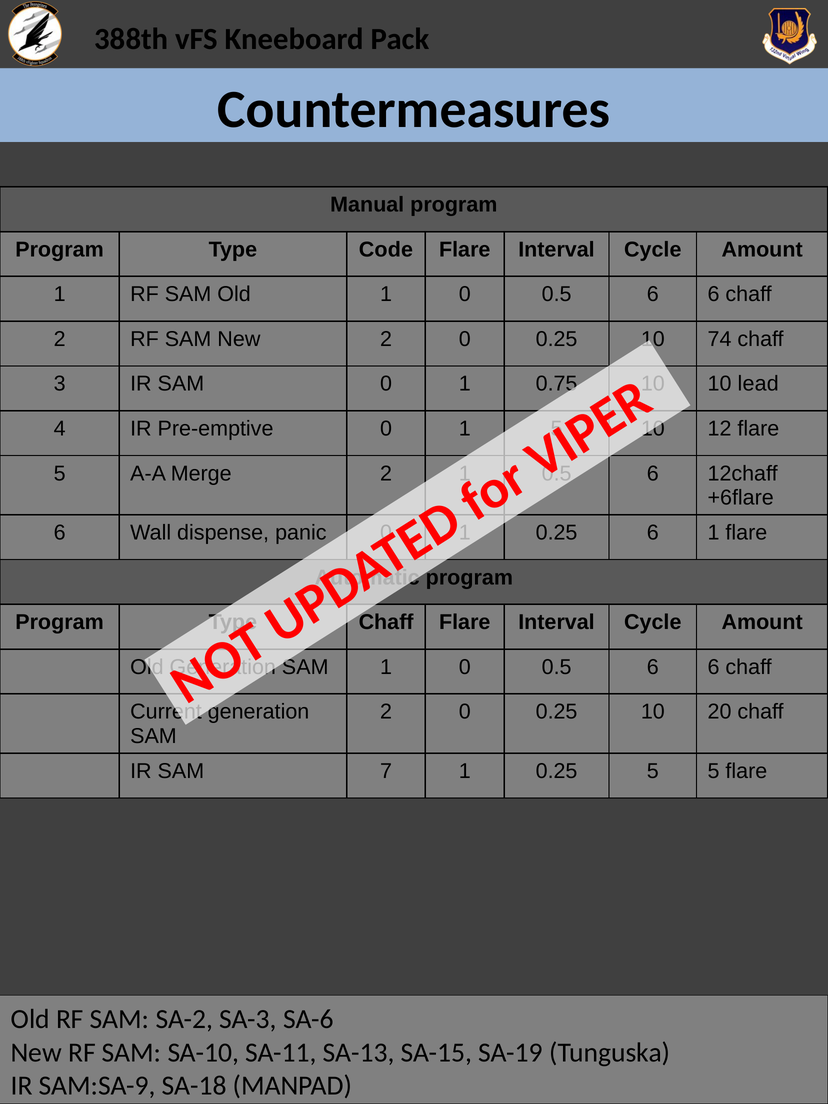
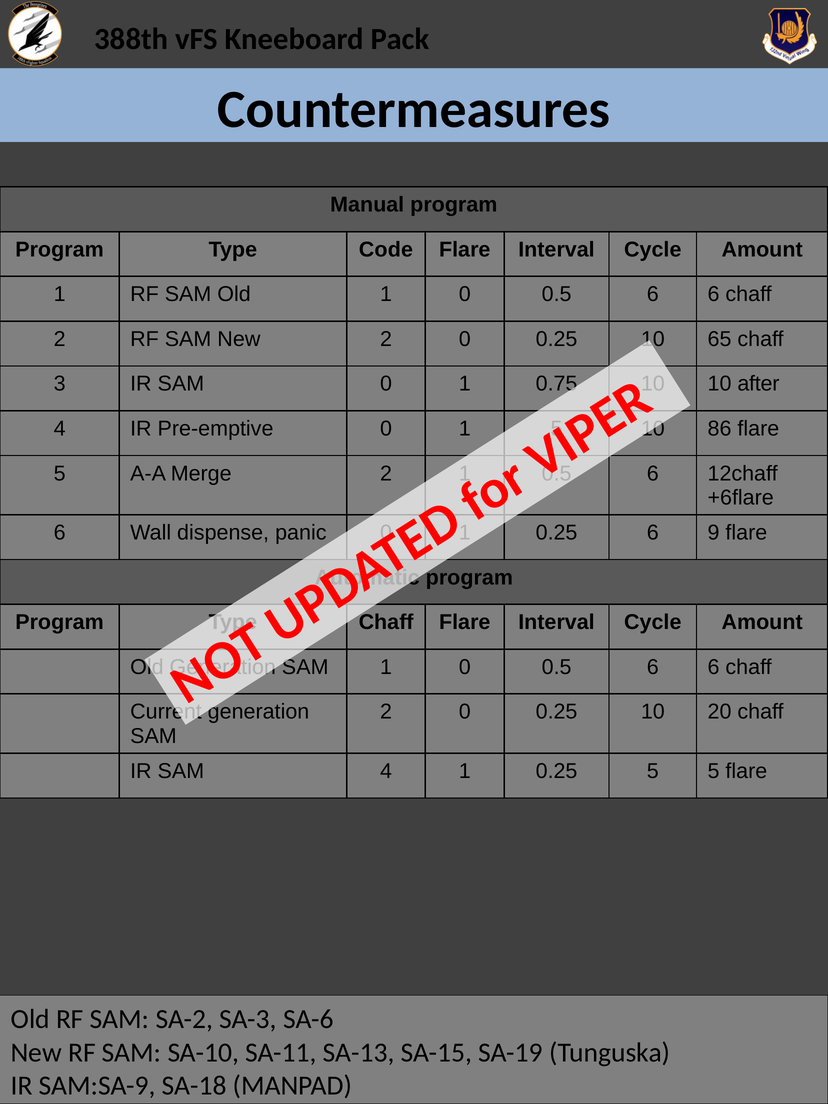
74: 74 -> 65 (720, 339)
lead: lead -> after (758, 384)
12: 12 -> 86 (720, 429)
1: 1 -> 9 (714, 533)
SAM 7: 7 -> 4 (386, 771)
